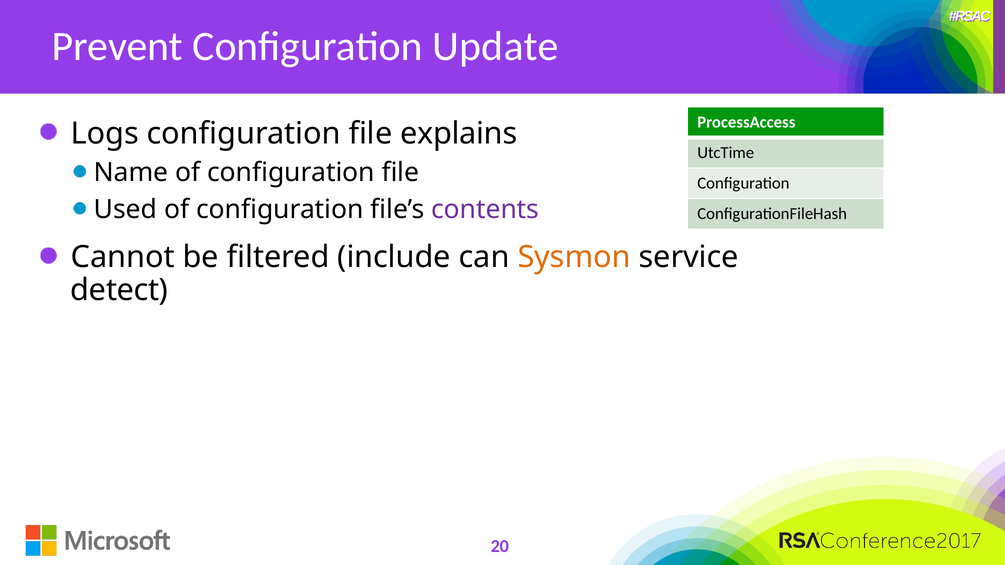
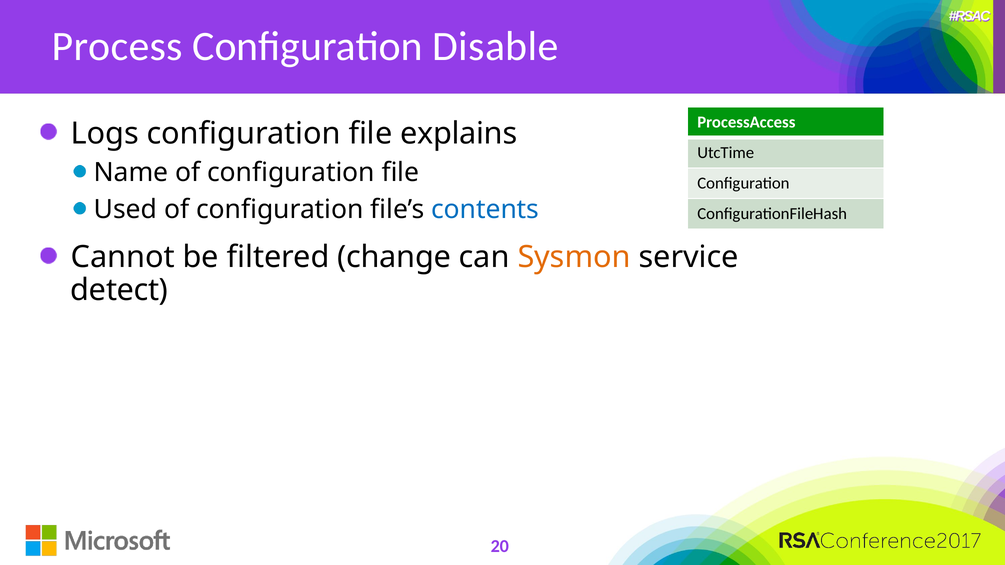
Prevent: Prevent -> Process (117, 46)
Update: Update -> Disable (495, 46)
contents colour: purple -> blue (485, 210)
include: include -> change (394, 257)
